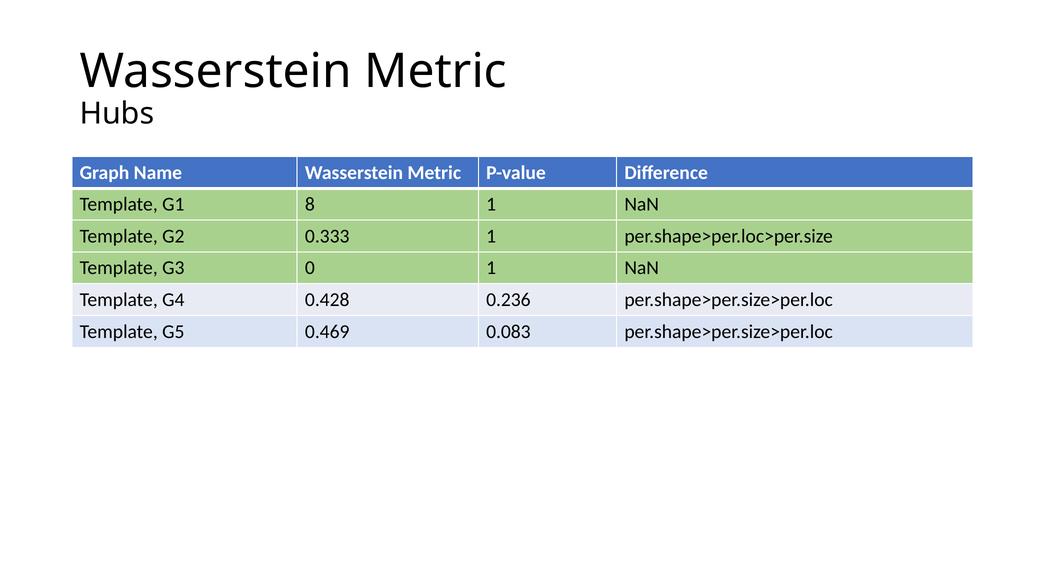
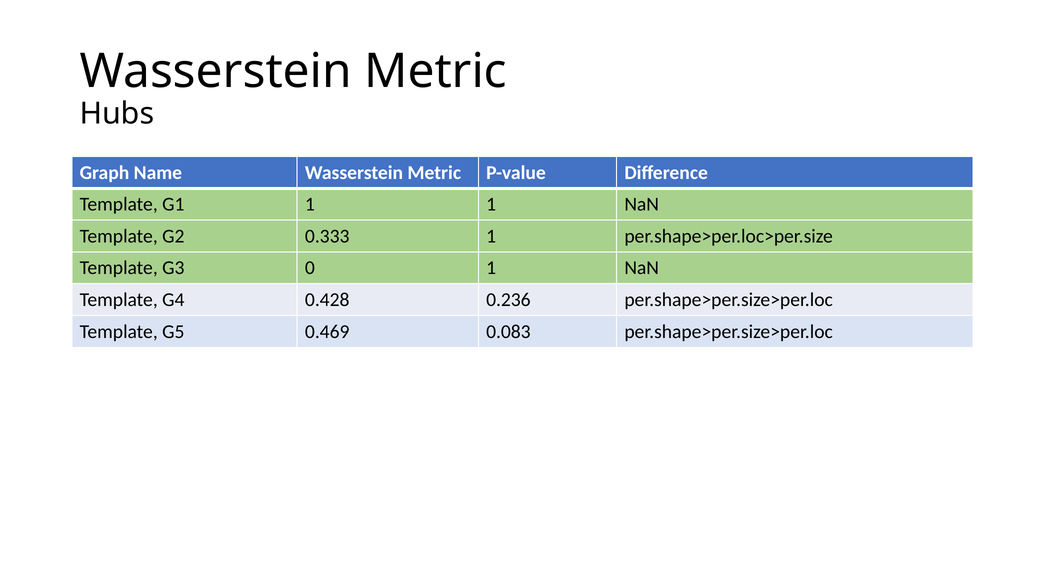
G1 8: 8 -> 1 (310, 204)
